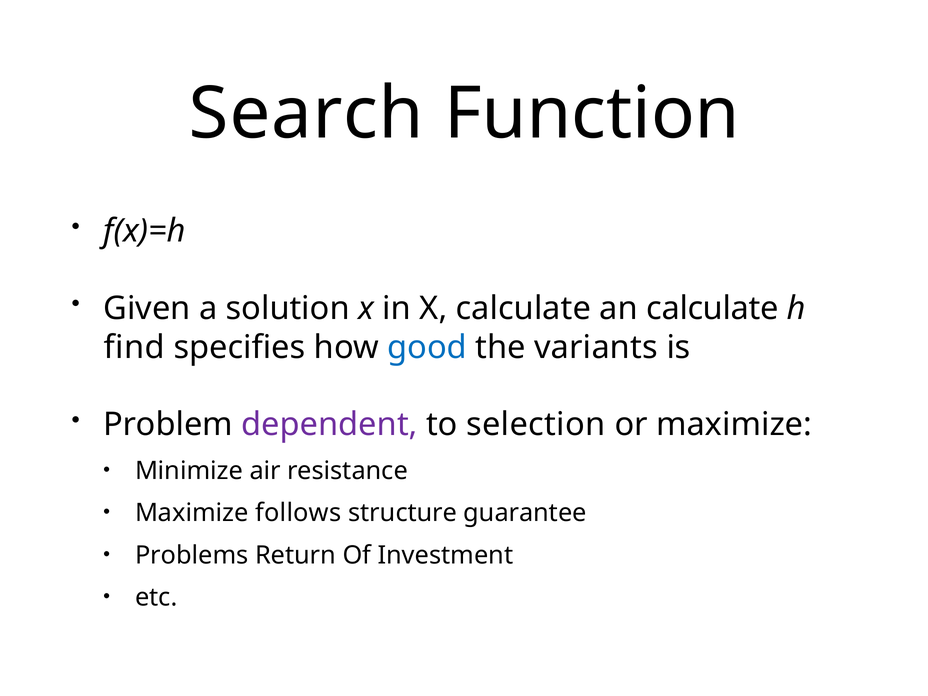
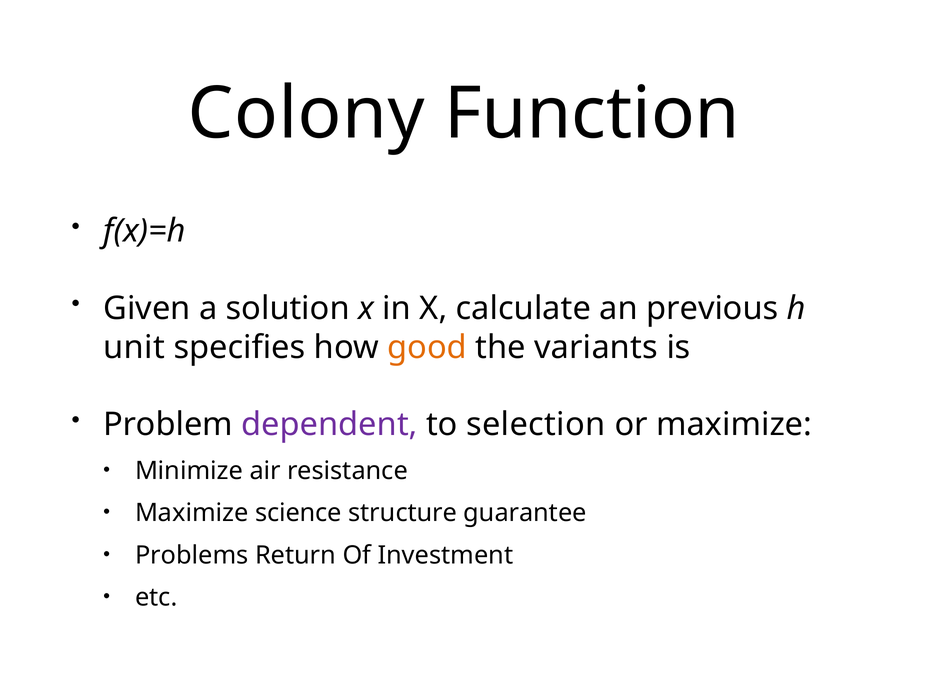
Search: Search -> Colony (306, 114)
an calculate: calculate -> previous (712, 308)
find: find -> unit (134, 347)
good colour: blue -> orange (427, 347)
follows: follows -> science (298, 513)
